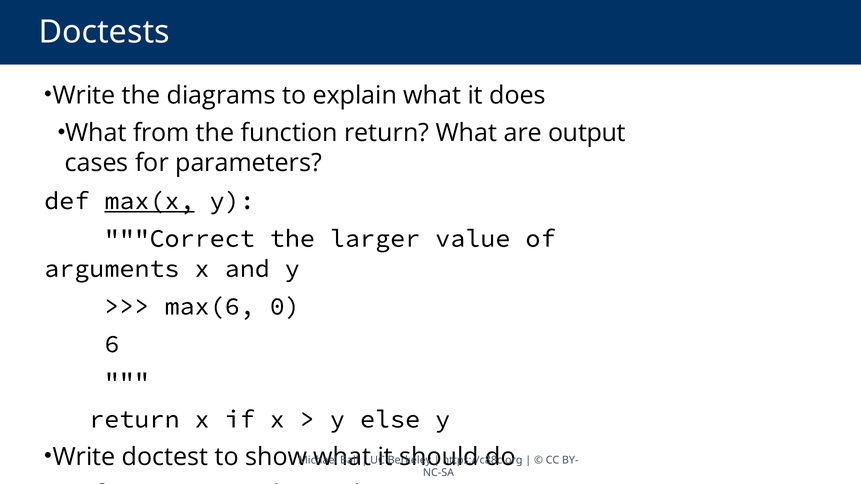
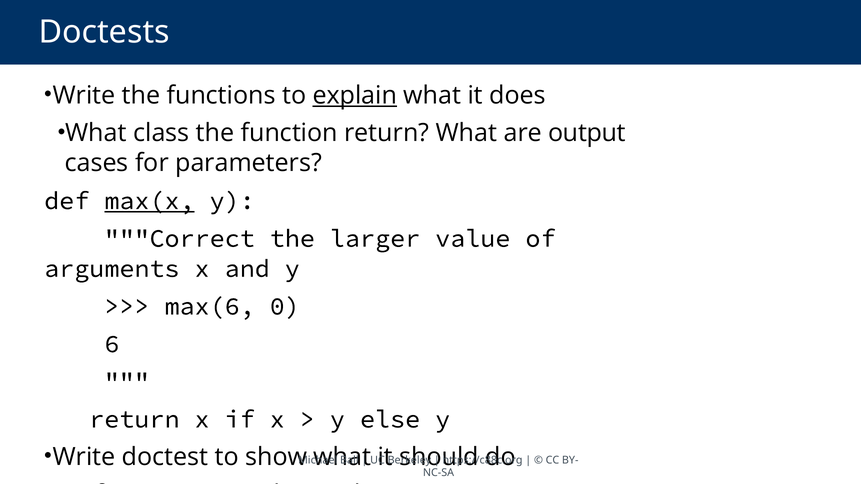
diagrams: diagrams -> functions (221, 95)
explain underline: none -> present (355, 95)
from: from -> class (161, 133)
